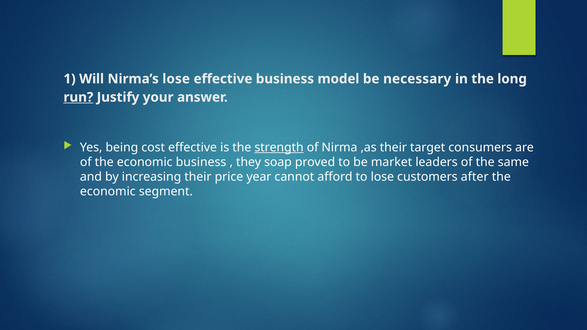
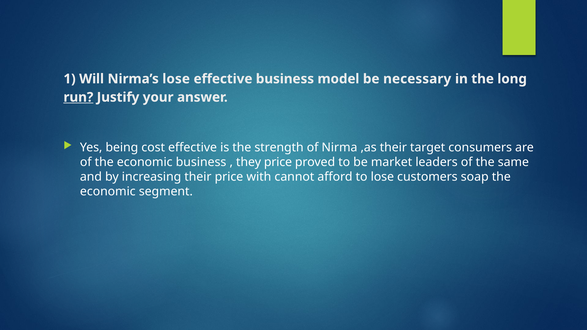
strength underline: present -> none (279, 148)
they soap: soap -> price (278, 162)
year: year -> with (259, 177)
after: after -> soap (475, 177)
